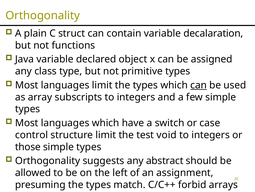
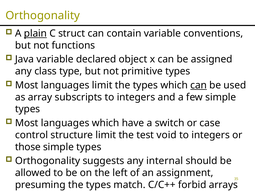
plain underline: none -> present (35, 33)
decalaration: decalaration -> conventions (213, 33)
abstract: abstract -> internal (165, 160)
